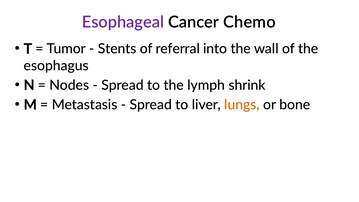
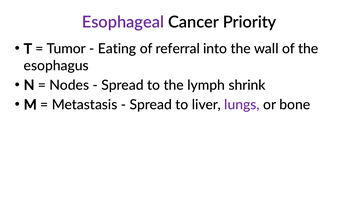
Chemo: Chemo -> Priority (250, 22)
Stents: Stents -> Eating (117, 49)
lungs colour: orange -> purple (242, 105)
